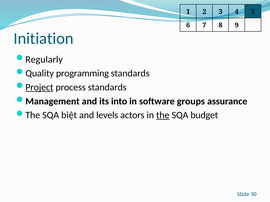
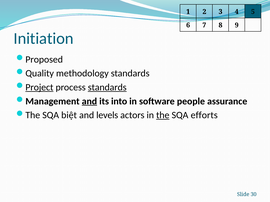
Regularly: Regularly -> Proposed (44, 60)
programming: programming -> methodology (82, 74)
standards underline: none -> present (107, 87)
and underline: none -> present (89, 101)
groups: groups -> people (191, 101)
budget: budget -> efforts (204, 115)
